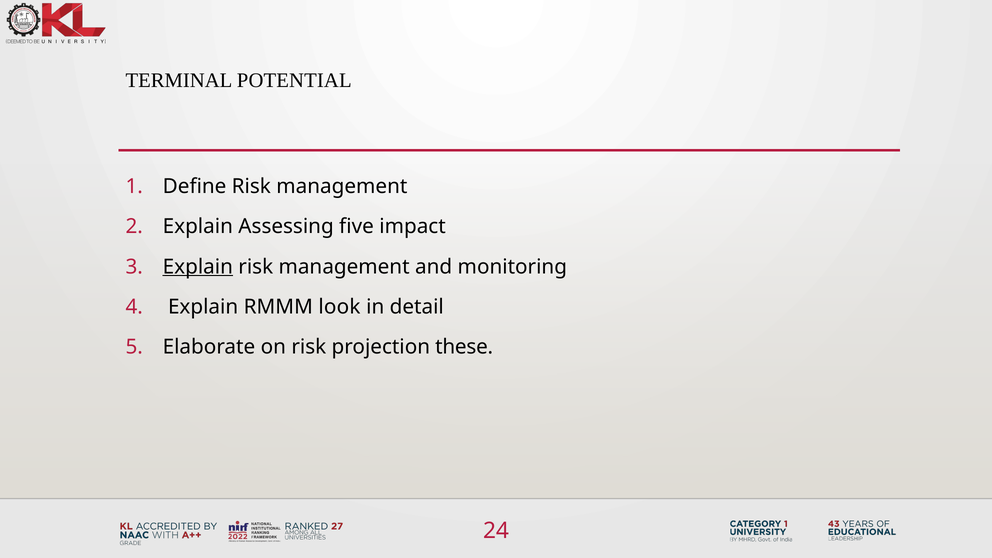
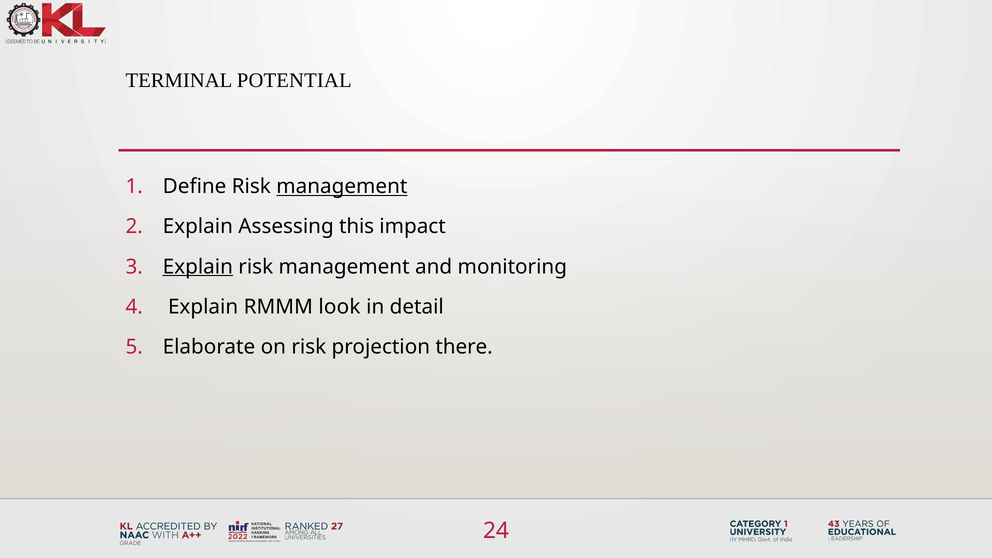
management underline: none -> present (342, 187)
five: five -> this (357, 227)
these: these -> there (464, 347)
